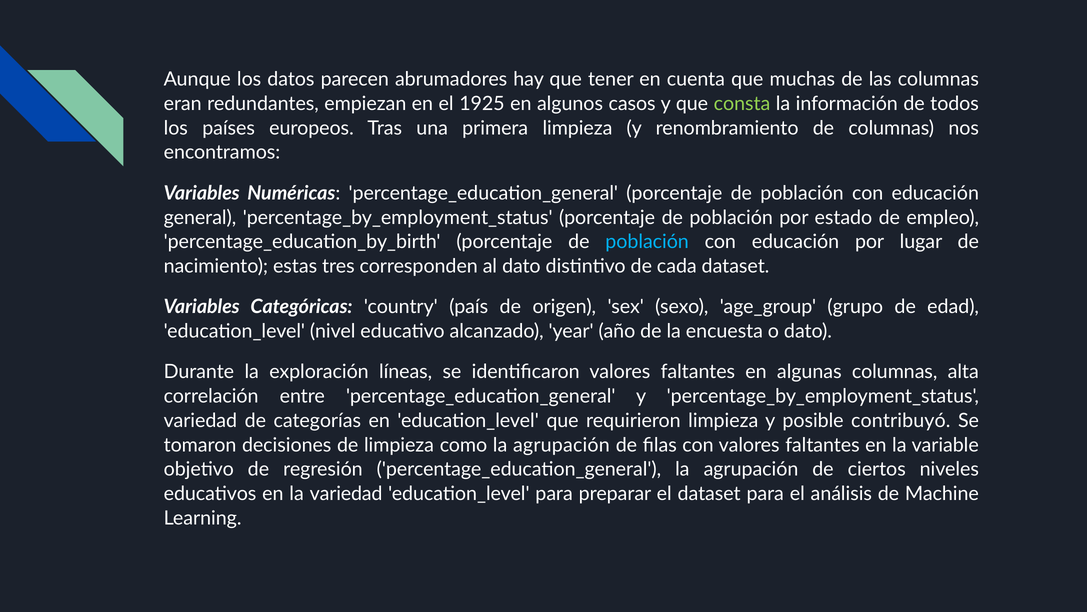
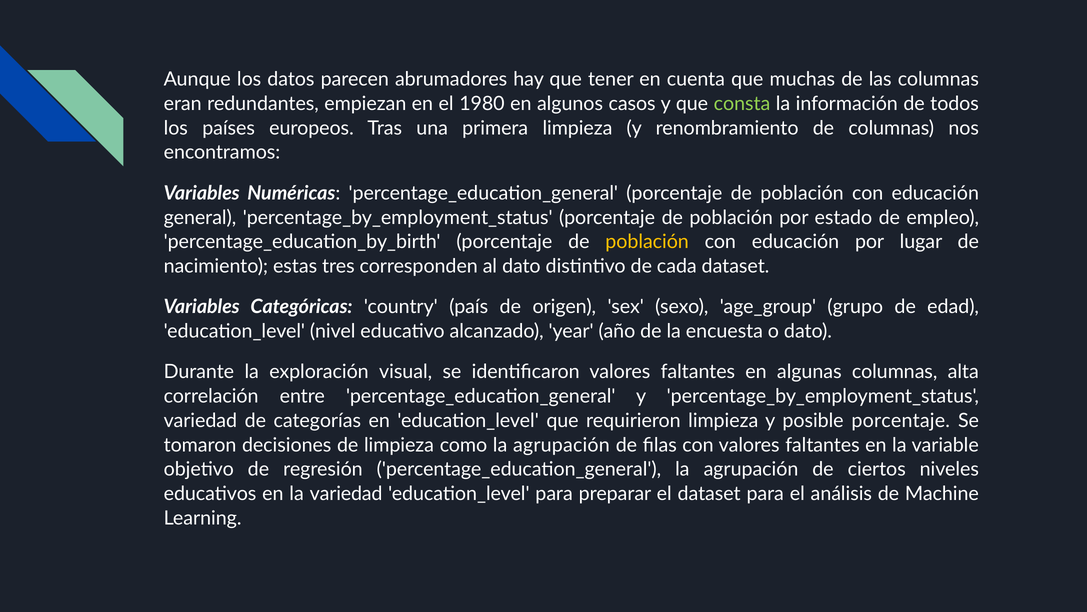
1925: 1925 -> 1980 (482, 104)
población colour: light blue -> yellow (647, 242)
líneas: líneas -> visual (406, 372)
posible contribuyó: contribuyó -> porcentaje (901, 420)
